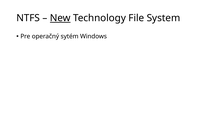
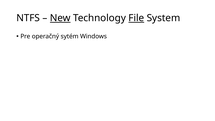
File underline: none -> present (136, 18)
